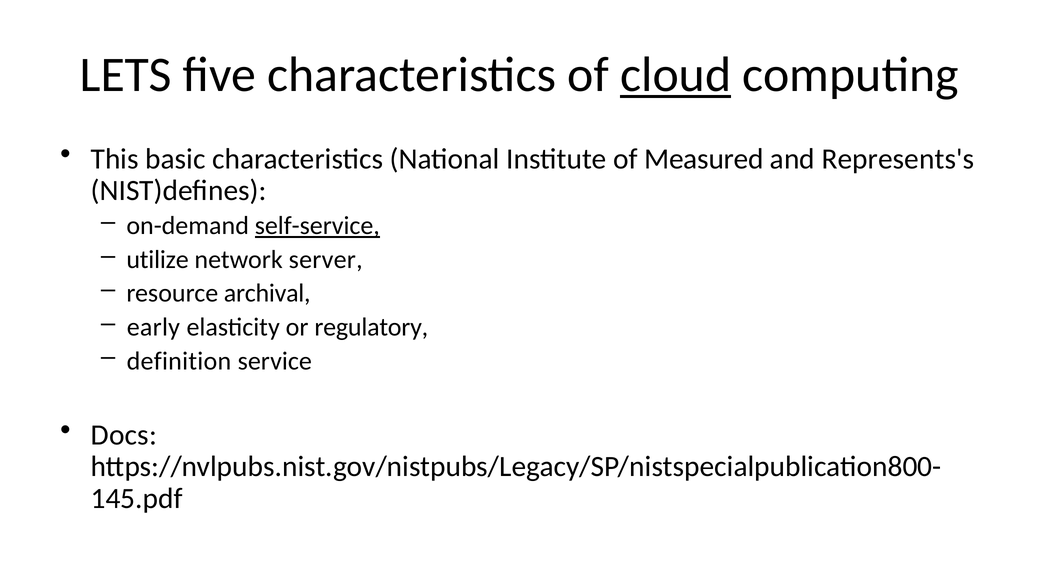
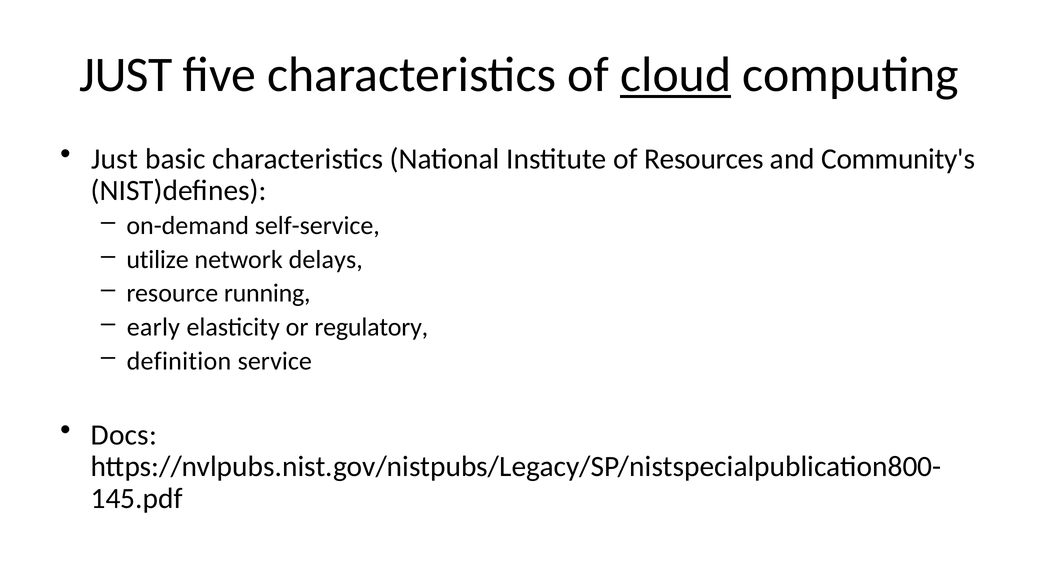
LETS: LETS -> JUST (126, 75)
This: This -> Just (115, 159)
Measured: Measured -> Resources (704, 159)
Represents's: Represents's -> Community's (898, 159)
self-service underline: present -> none (317, 226)
server: server -> delays (326, 260)
archival: archival -> running (267, 294)
